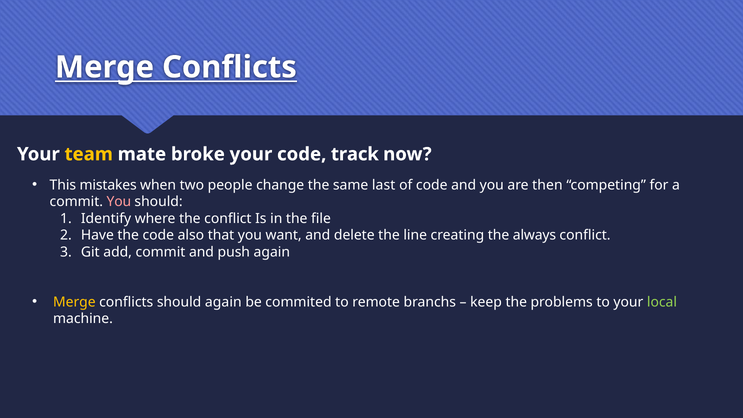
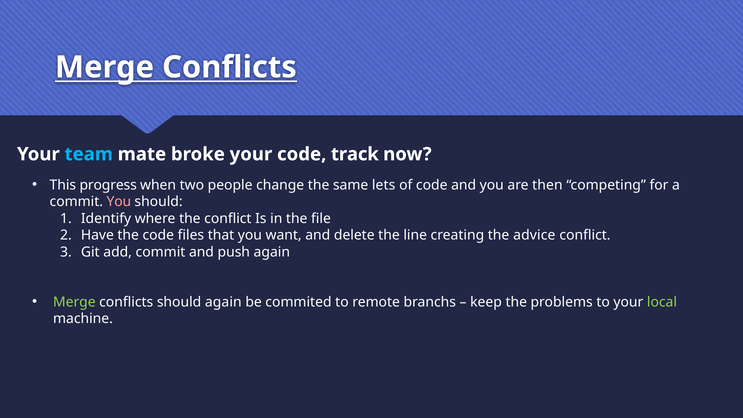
team colour: yellow -> light blue (89, 154)
mistakes: mistakes -> progress (108, 185)
last: last -> lets (384, 185)
also: also -> files (191, 235)
always: always -> advice (534, 235)
Merge colour: yellow -> light green (74, 302)
